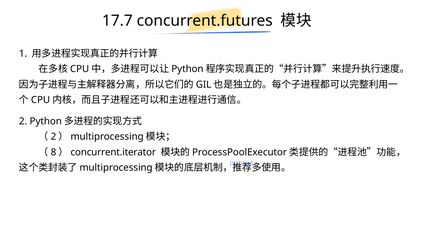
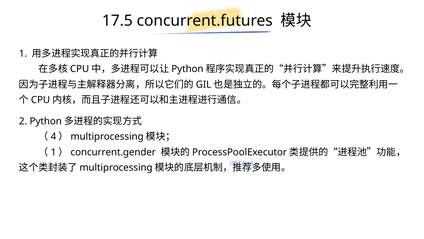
17.7: 17.7 -> 17.5 (117, 21)
2: 2 -> 4 (53, 136)
8: 8 -> 1 (53, 152)
concurrent.iterator: concurrent.iterator -> concurrent.gender (113, 152)
